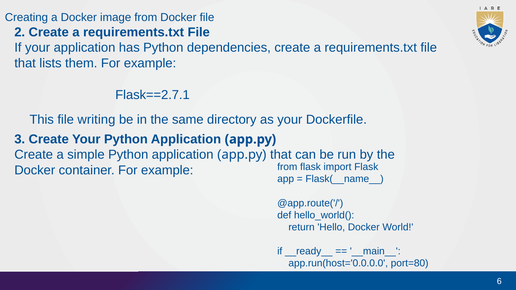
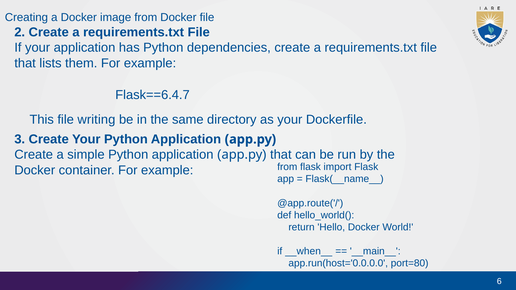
Flask==2.7.1: Flask==2.7.1 -> Flask==6.4.7 (153, 95)
__ready__: __ready__ -> __when__ (309, 251)
